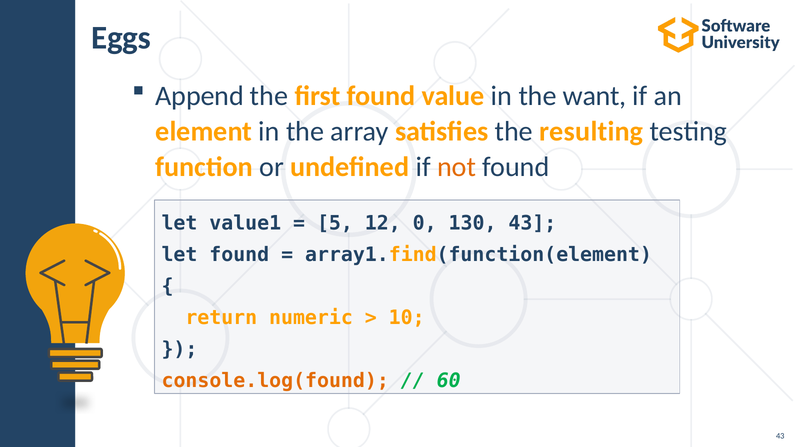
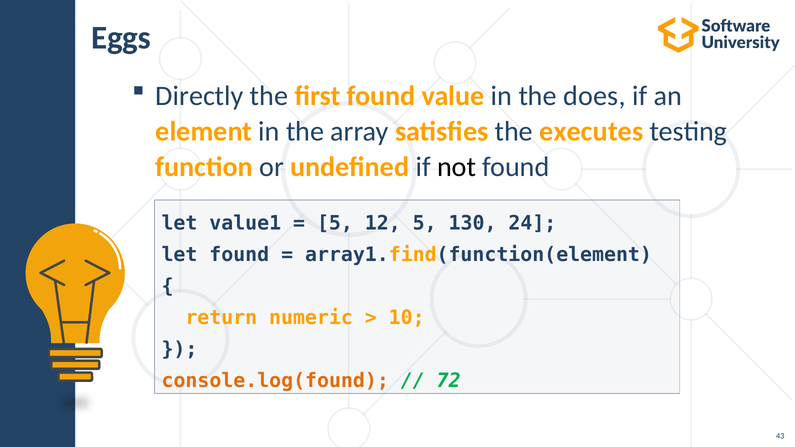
Append: Append -> Directly (199, 96)
want: want -> does (594, 96)
resulting: resulting -> executes (591, 131)
not colour: orange -> black (457, 167)
12 0: 0 -> 5 (425, 223)
130 43: 43 -> 24 (532, 223)
60: 60 -> 72 (449, 381)
